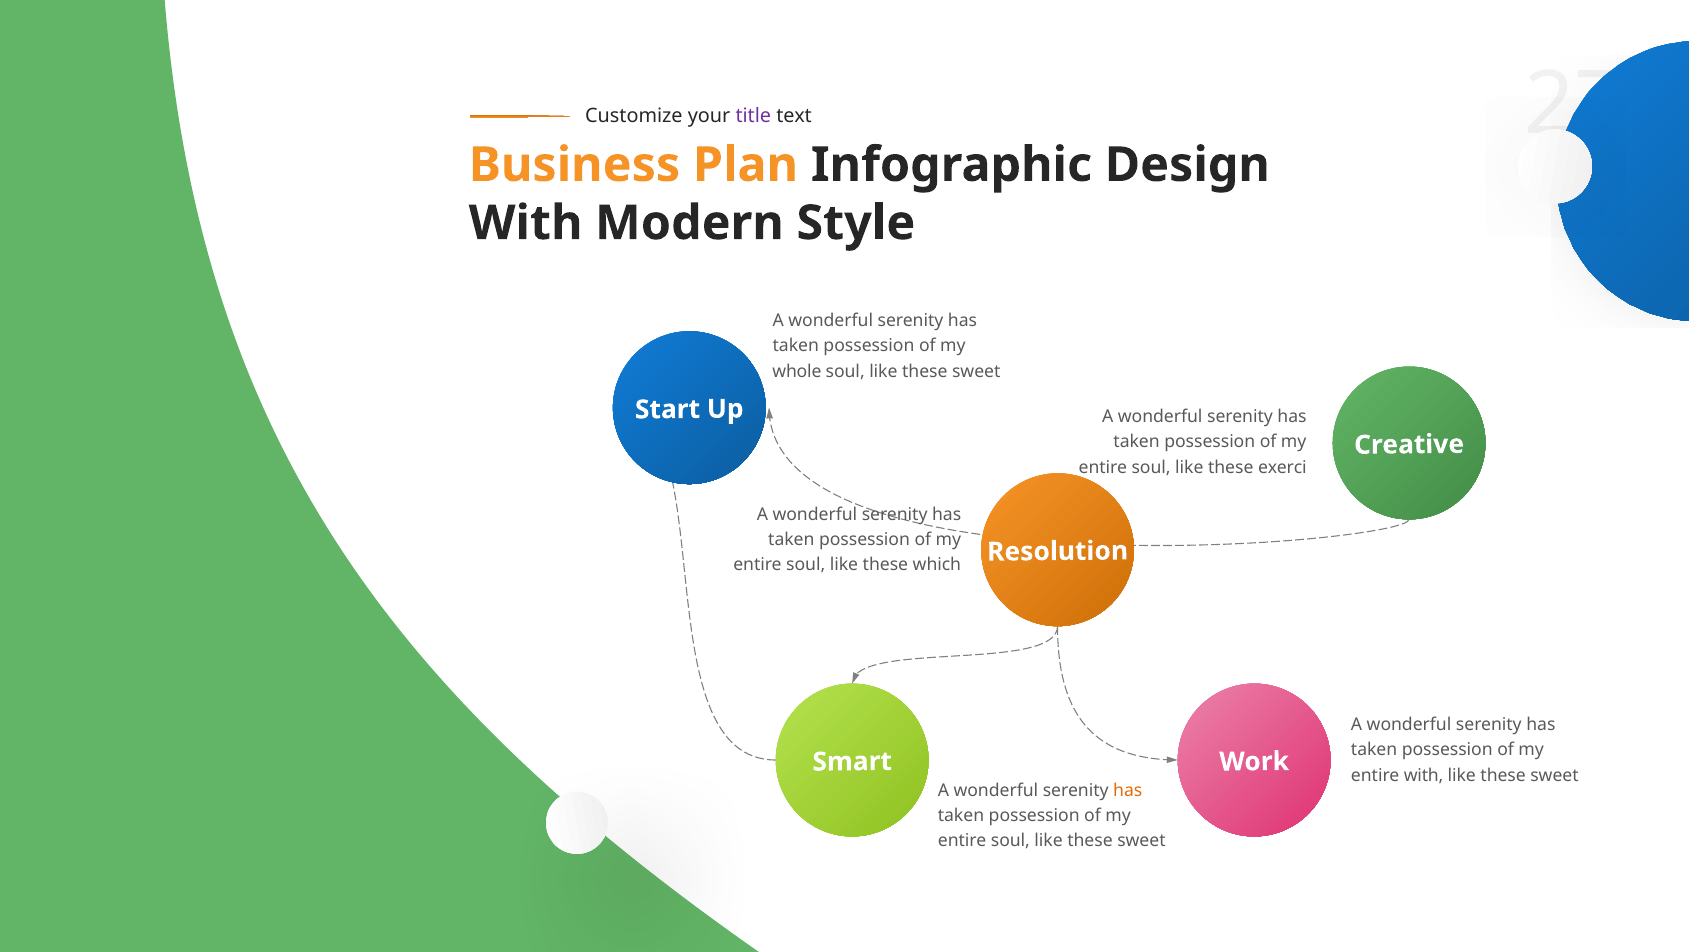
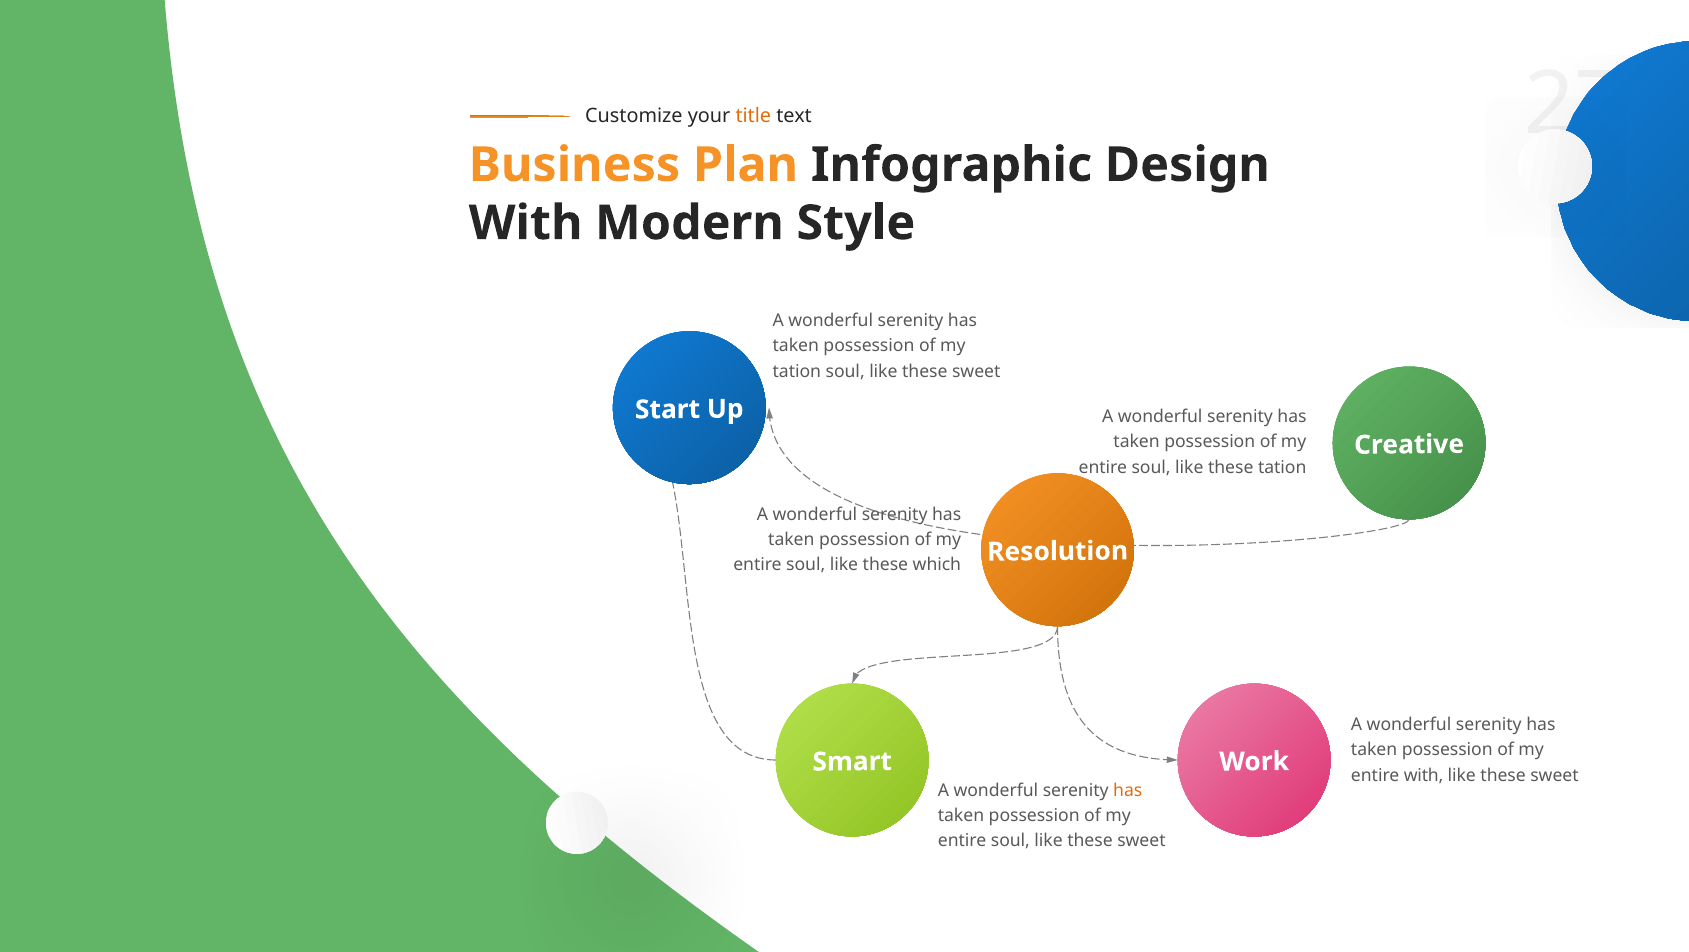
title colour: purple -> orange (753, 116)
whole: whole -> tation (797, 371)
these exerci: exerci -> tation (1282, 467)
